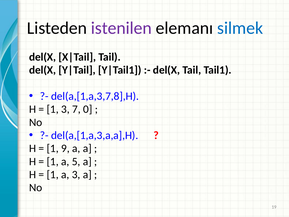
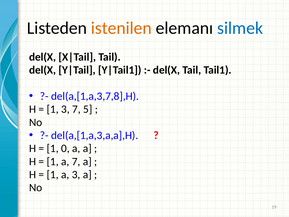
istenilen colour: purple -> orange (121, 28)
0: 0 -> 5 (88, 109)
9: 9 -> 0 (65, 148)
a 5: 5 -> 7 (76, 161)
